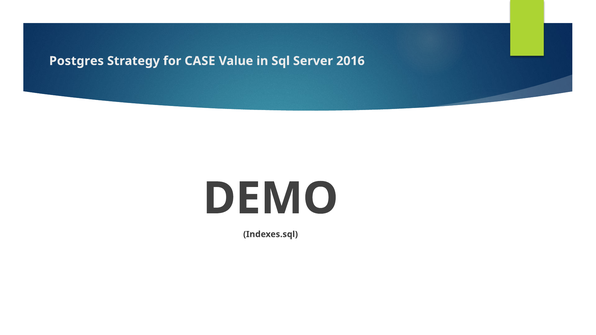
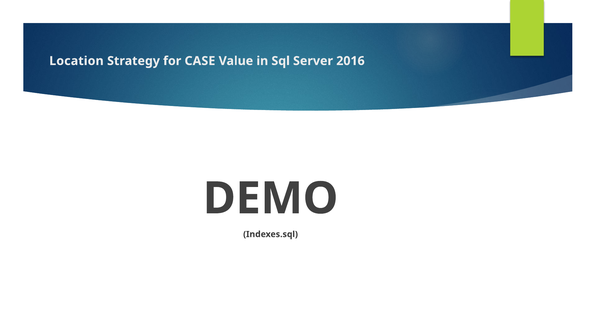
Postgres: Postgres -> Location (76, 61)
